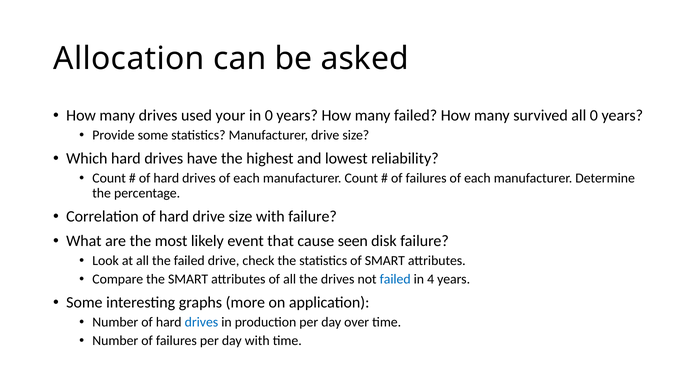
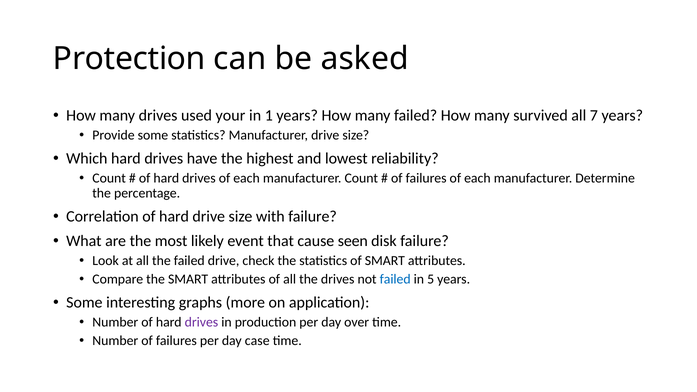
Allocation: Allocation -> Protection (129, 59)
in 0: 0 -> 1 (269, 115)
all 0: 0 -> 7 (594, 115)
4: 4 -> 5 (431, 279)
drives colour: blue -> purple (201, 322)
day with: with -> case (257, 341)
